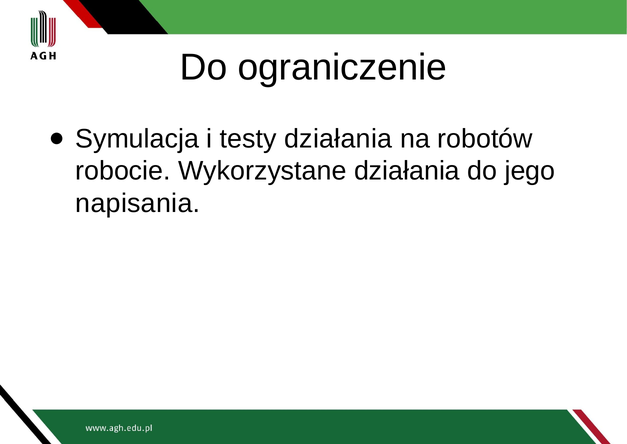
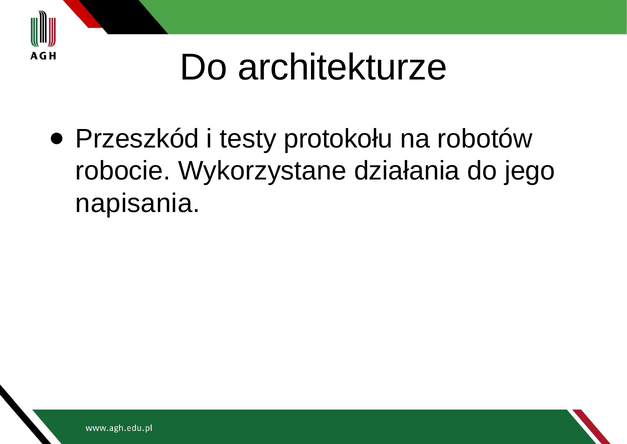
ograniczenie: ograniczenie -> architekturze (342, 68)
Symulacja: Symulacja -> Przeszkód (137, 139)
testy działania: działania -> protokołu (338, 139)
